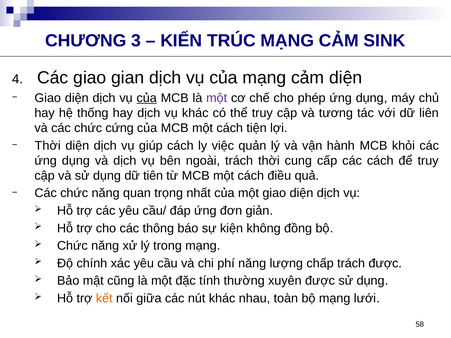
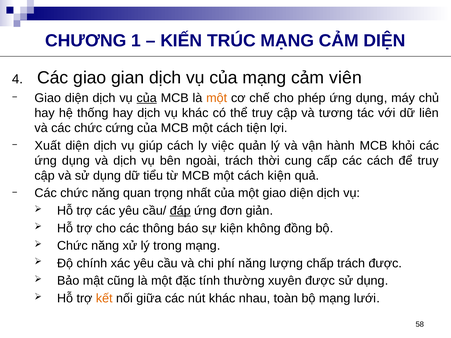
3: 3 -> 1 (136, 41)
CẢM SINK: SINK -> DIỆN (385, 41)
cảm diện: diện -> viên (346, 78)
một colour: purple -> orange (217, 98)
Thời: Thời -> Xuất (48, 146)
tiên: tiên -> tiểu (153, 176)
cách điều: điều -> kiện (279, 176)
đáp underline: none -> present (180, 211)
